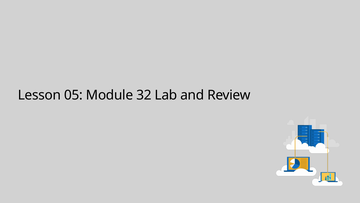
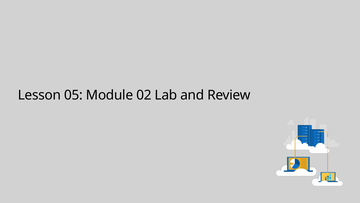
32: 32 -> 02 (144, 95)
